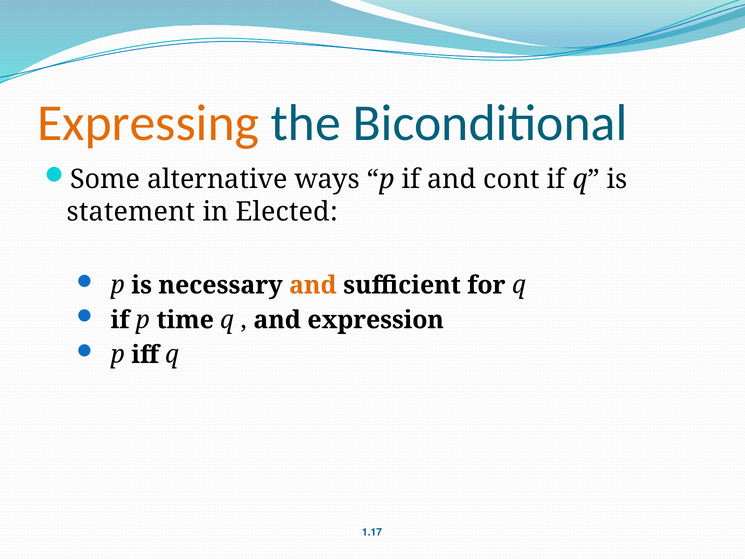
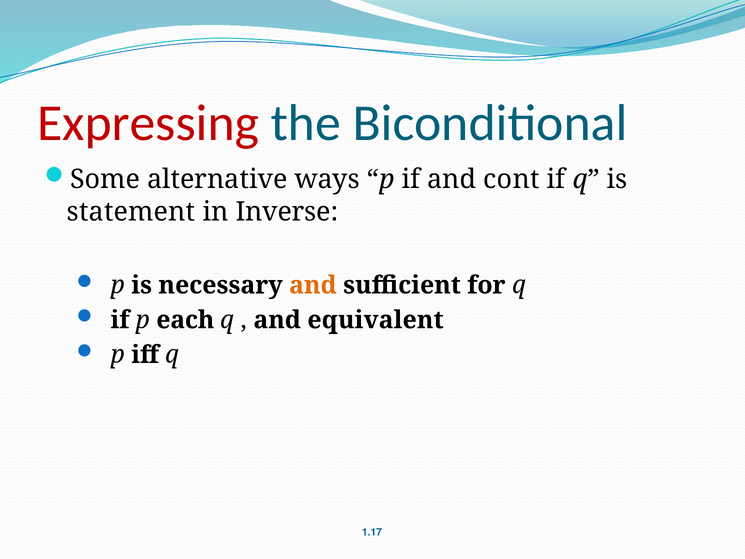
Expressing colour: orange -> red (148, 123)
Elected: Elected -> Inverse (287, 212)
time: time -> each (185, 320)
expression: expression -> equivalent (376, 320)
